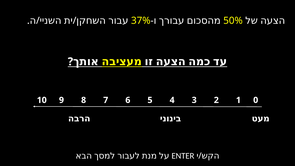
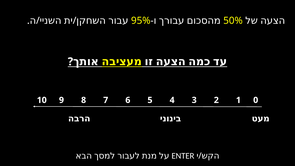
37%: 37% -> 95% (141, 21)
